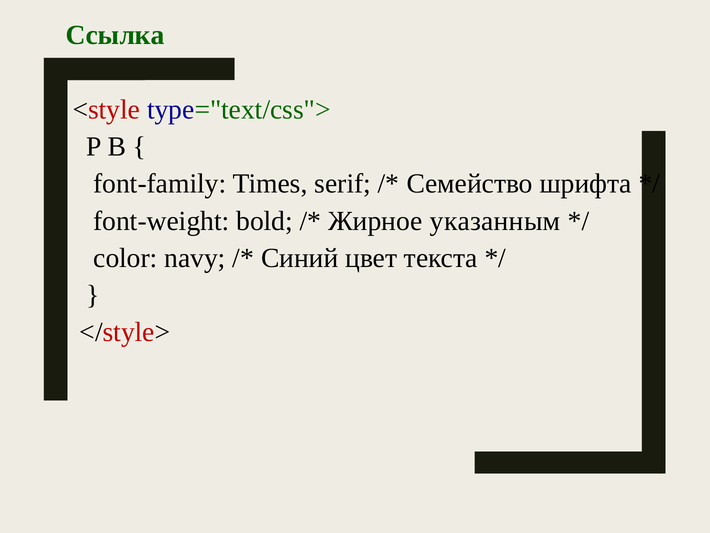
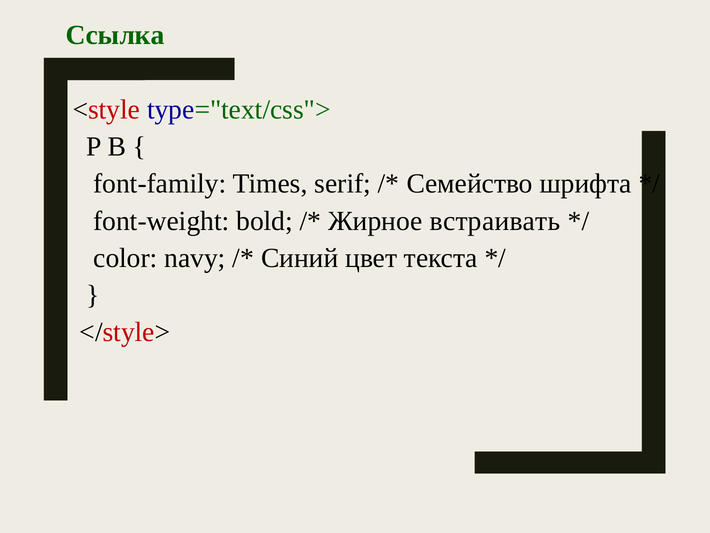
указанным: указанным -> встраивать (495, 221)
